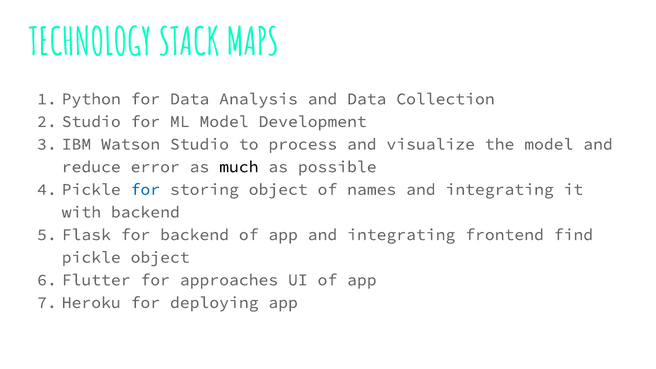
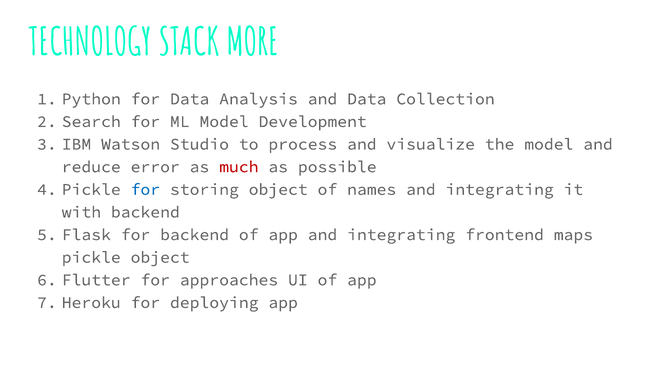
MAPS: MAPS -> MORE (253, 43)
Studio: Studio -> Search (91, 122)
much colour: black -> red (239, 167)
find: find -> maps (573, 235)
